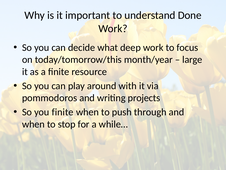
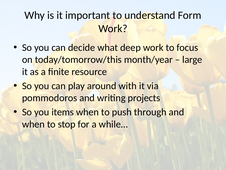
Done: Done -> Form (190, 15)
you finite: finite -> items (63, 112)
